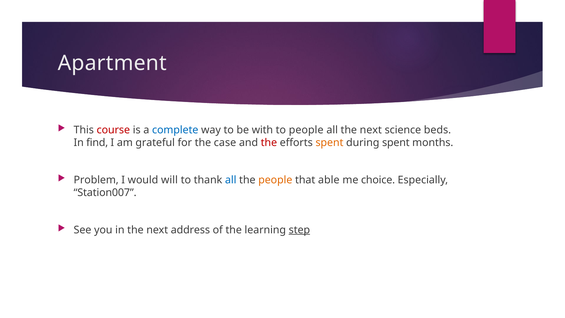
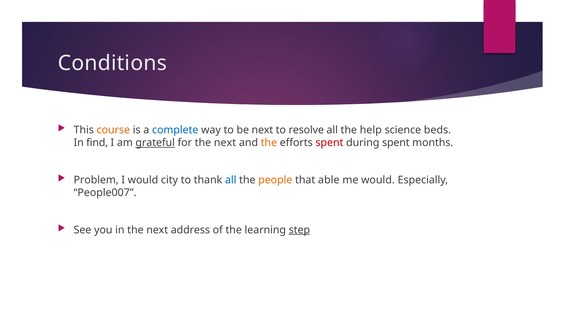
Apartment: Apartment -> Conditions (112, 63)
course colour: red -> orange (113, 130)
be with: with -> next (262, 130)
to people: people -> resolve (306, 130)
all the next: next -> help (371, 130)
grateful underline: none -> present (155, 143)
for the case: case -> next (225, 143)
the colour: red -> orange (269, 143)
spent colour: orange -> red (329, 143)
will: will -> city (170, 180)
me choice: choice -> would (378, 180)
Station007: Station007 -> People007 (105, 192)
